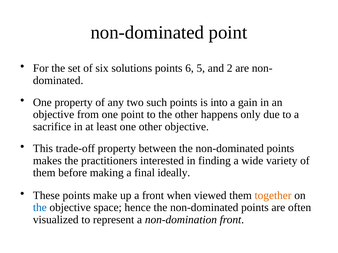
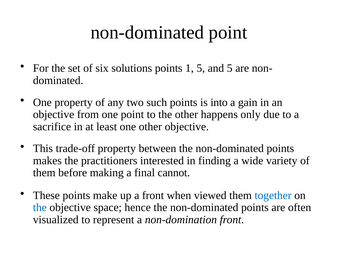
6: 6 -> 1 (189, 68)
and 2: 2 -> 5 (230, 68)
ideally: ideally -> cannot (174, 173)
together colour: orange -> blue (273, 196)
